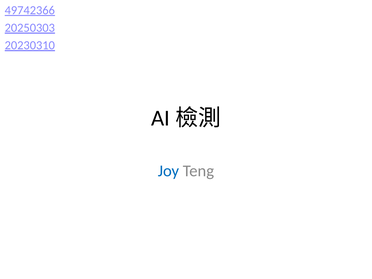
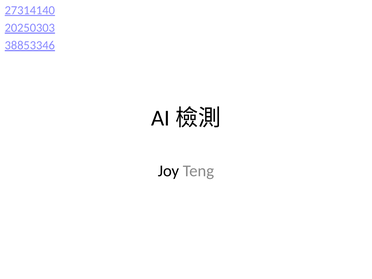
49742366: 49742366 -> 27314140 (30, 10)
20230310: 20230310 -> 38853346 (30, 45)
Joy colour: blue -> black (168, 171)
